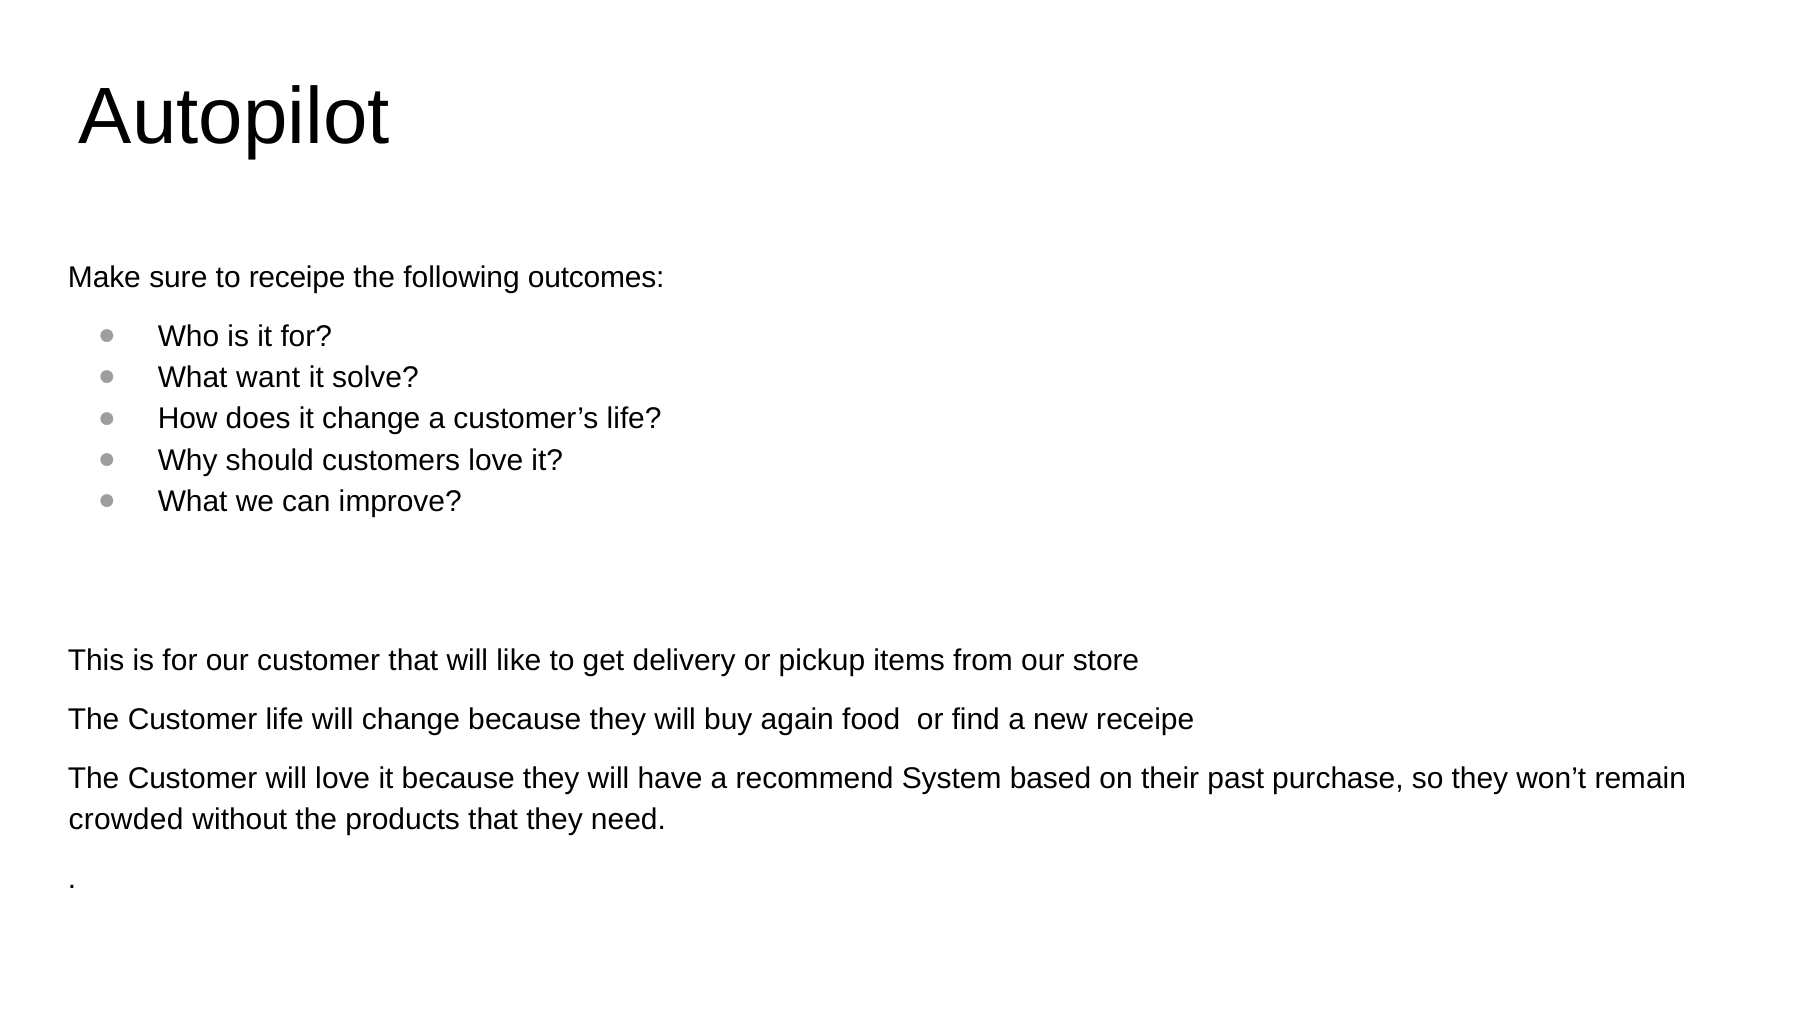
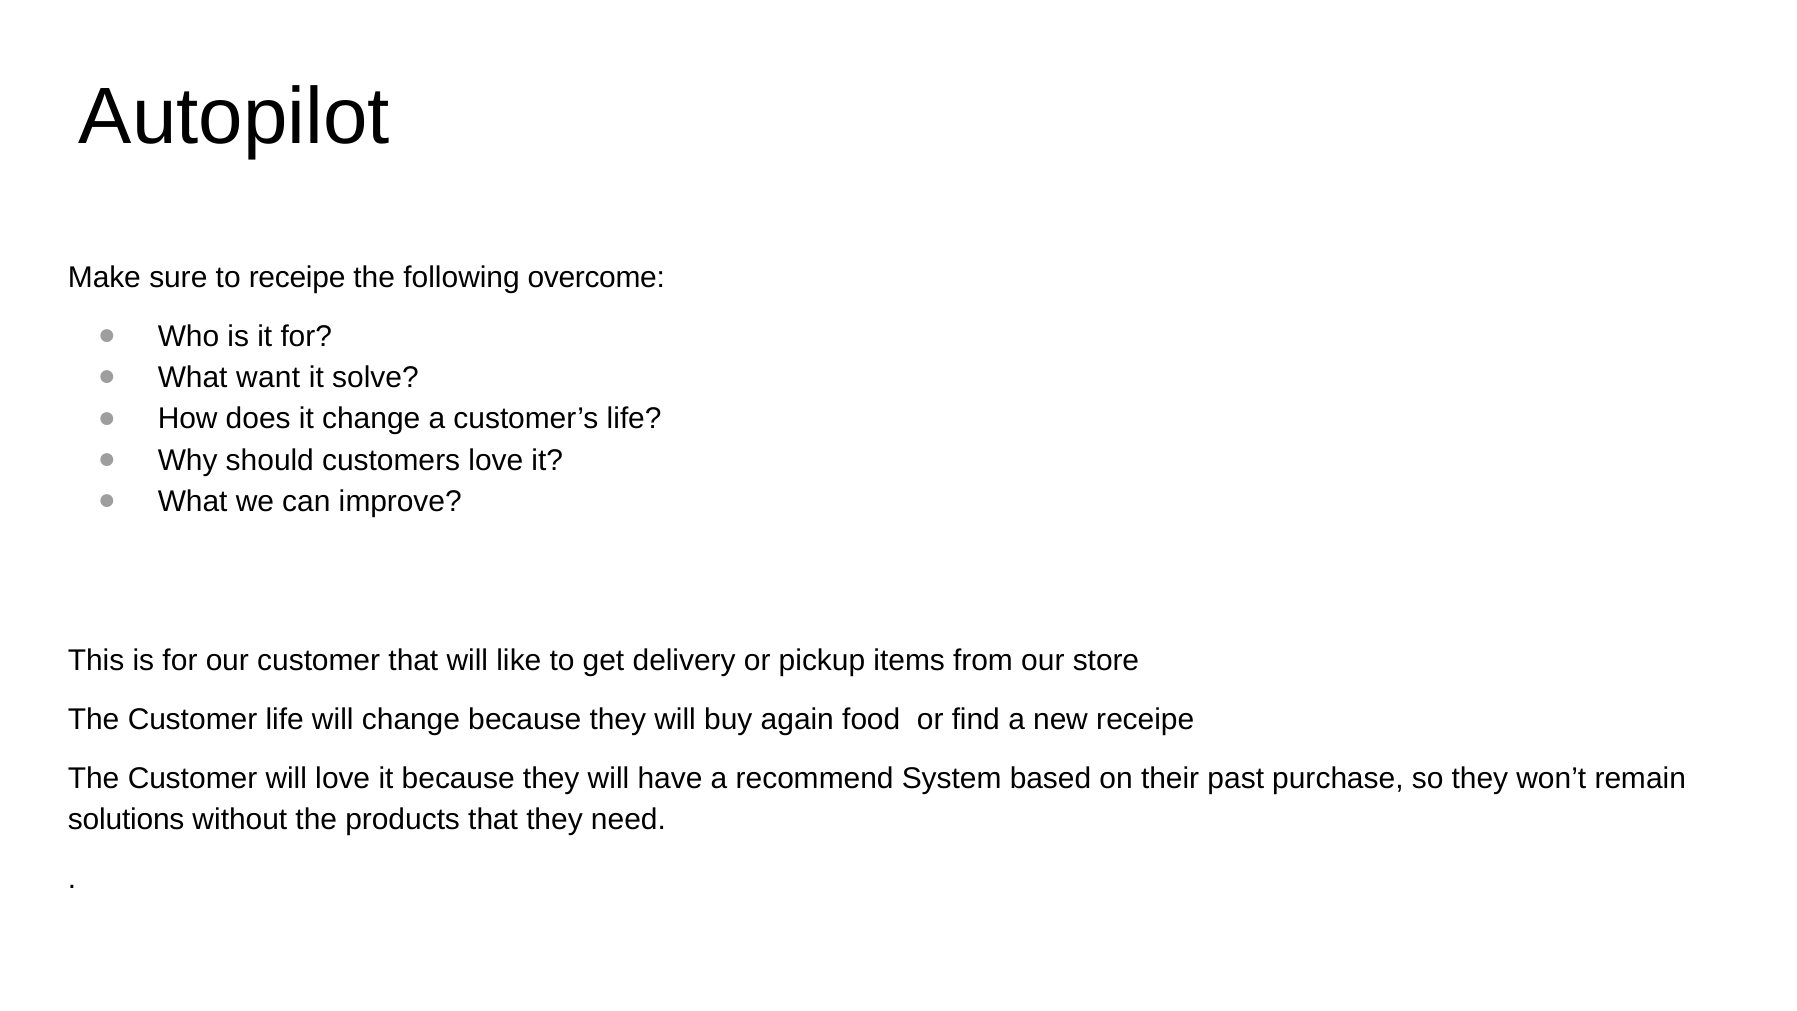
outcomes: outcomes -> overcome (596, 278)
crowded: crowded -> solutions (126, 819)
